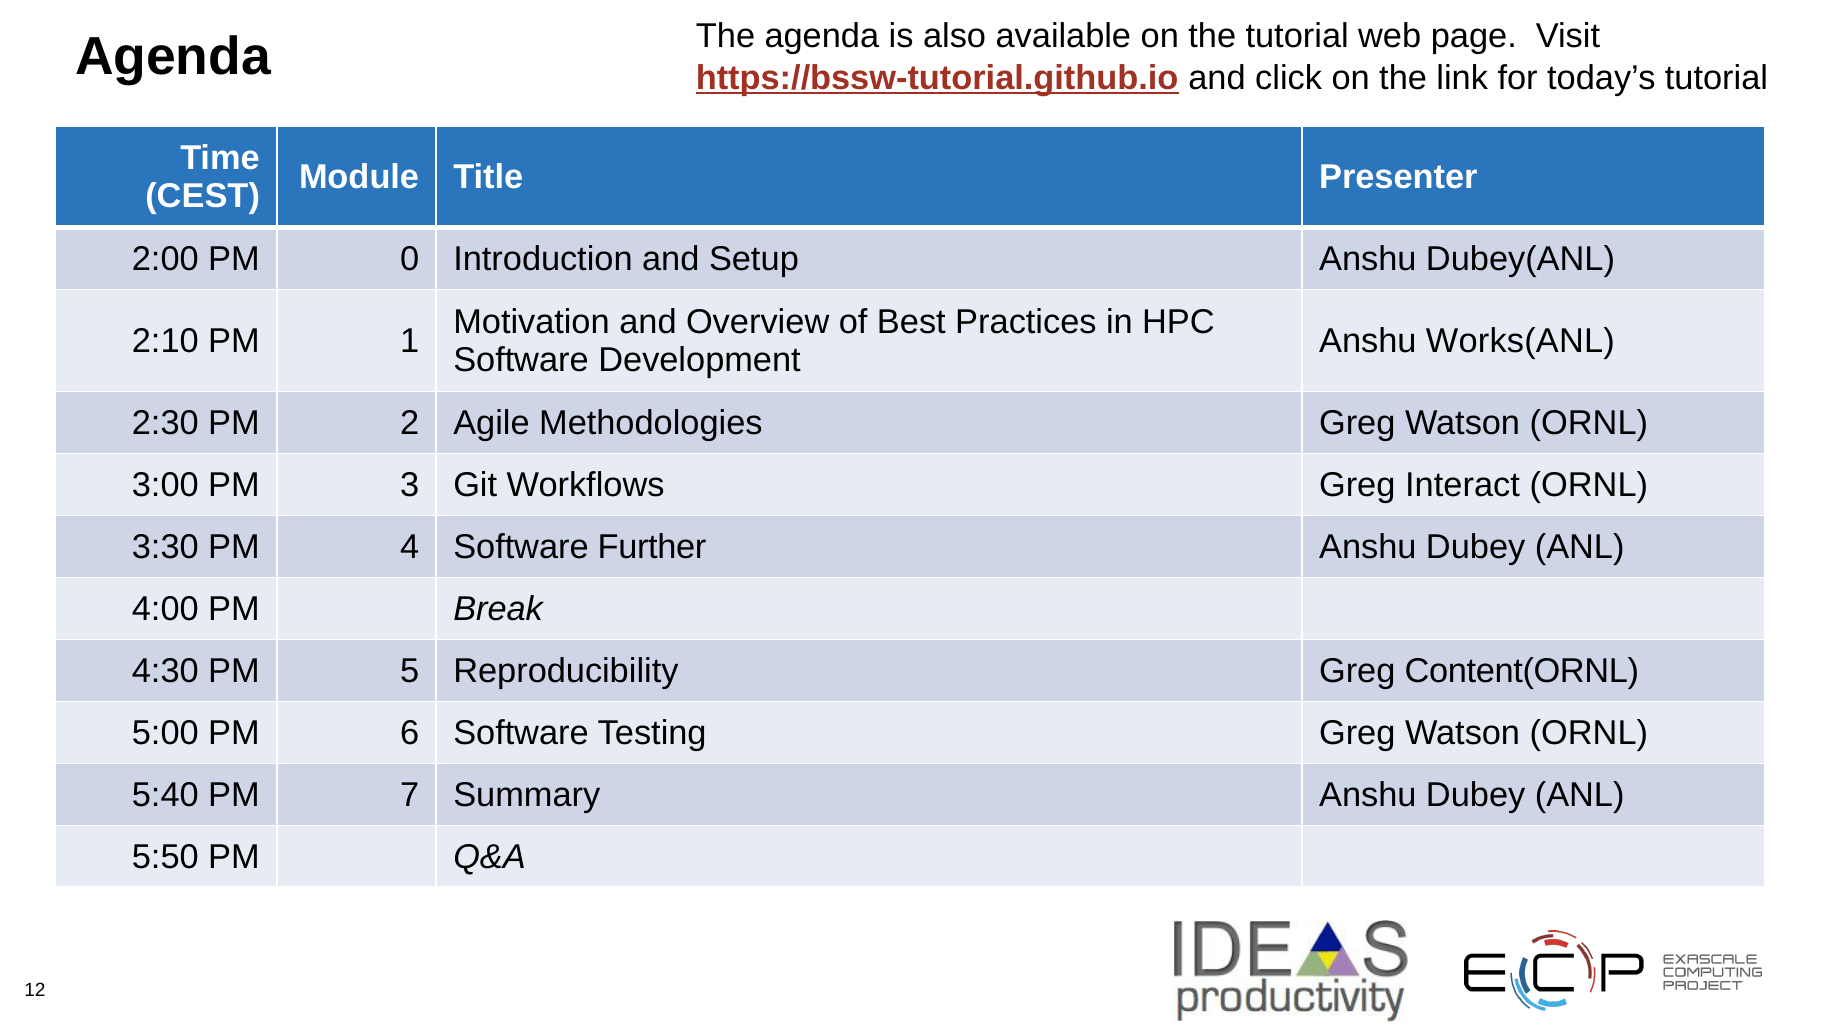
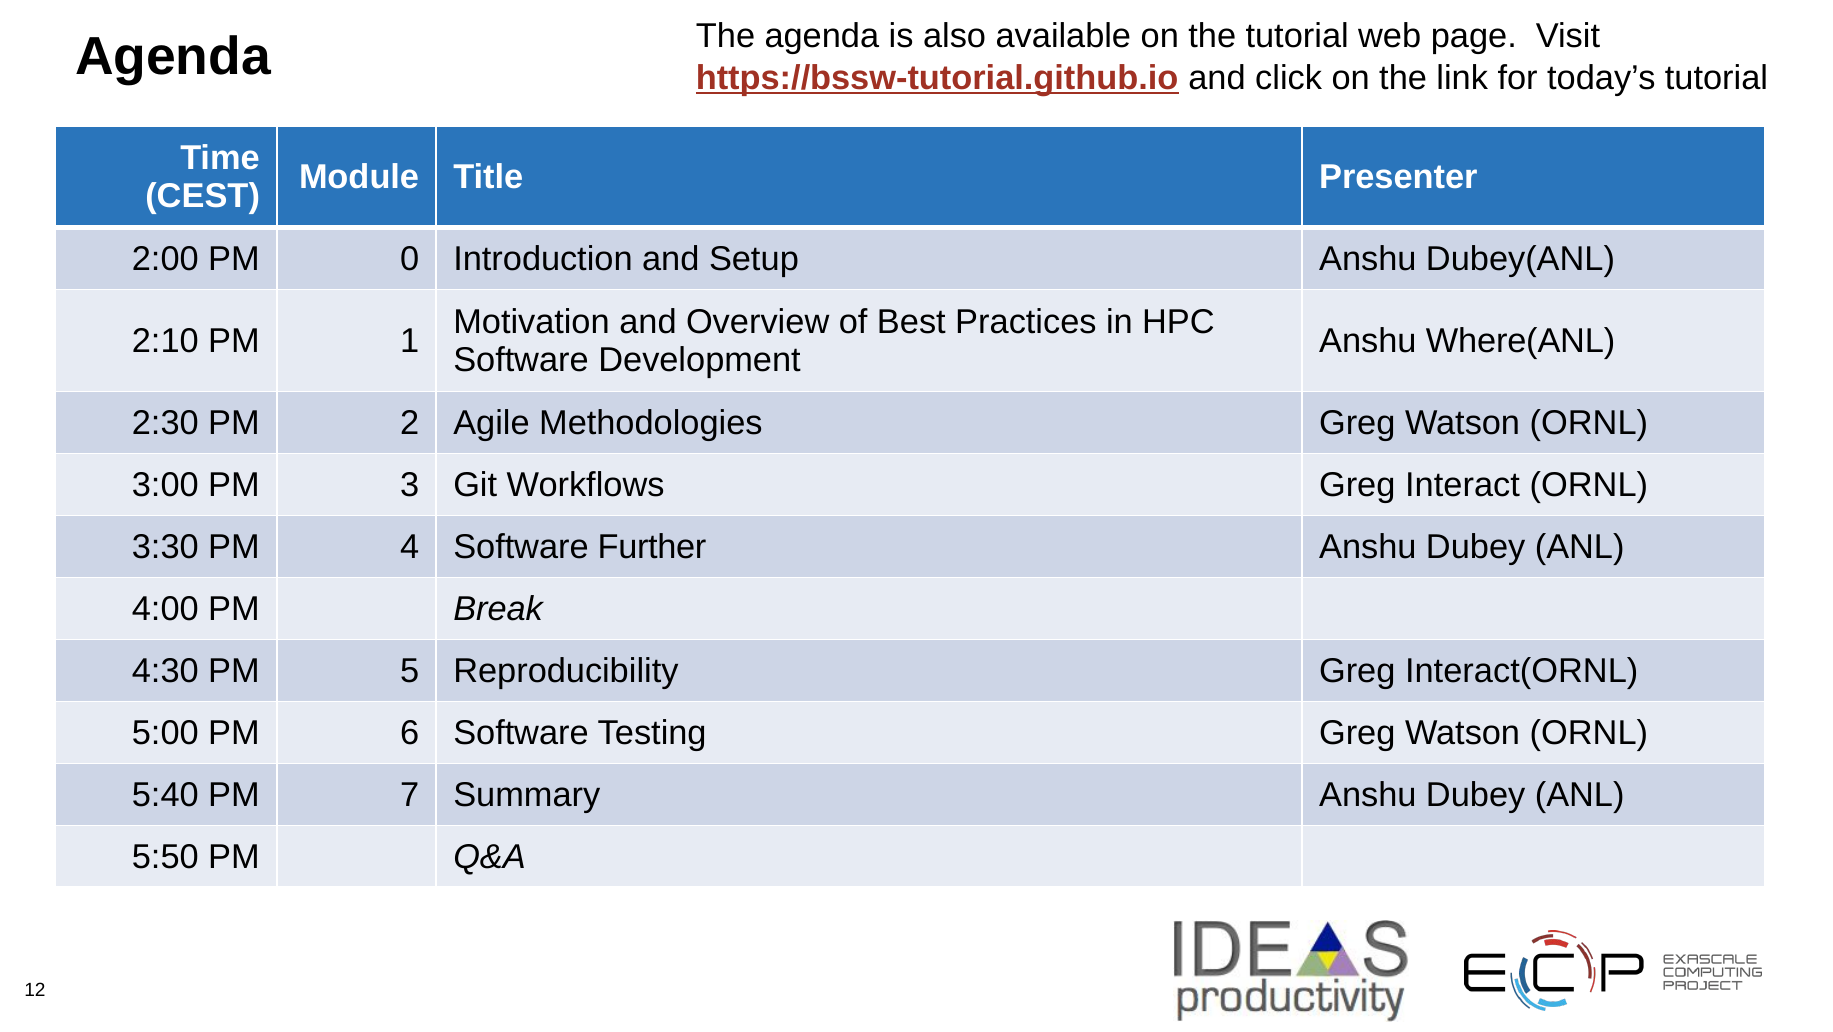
Works(ANL: Works(ANL -> Where(ANL (1521, 341)
Content(ORNL: Content(ORNL -> Interact(ORNL (1522, 671)
